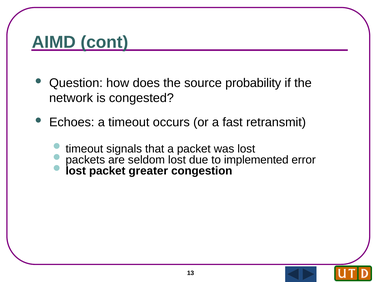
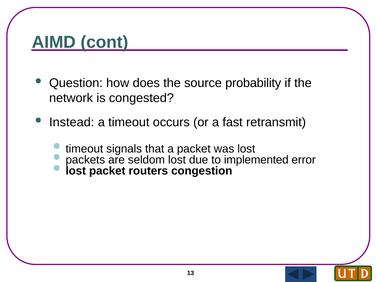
Echoes: Echoes -> Instead (72, 122)
greater: greater -> routers (148, 171)
